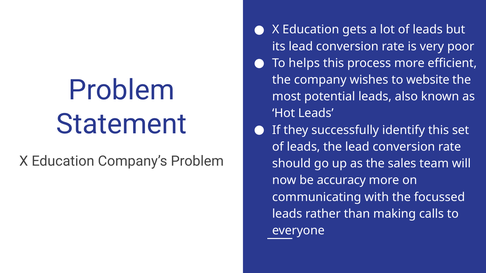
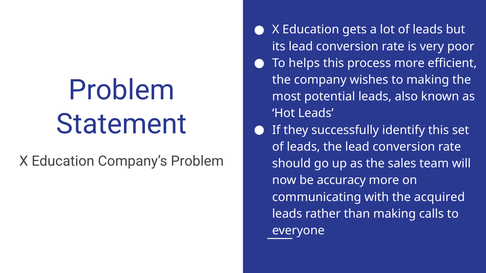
to website: website -> making (428, 80)
focussed: focussed -> acquired (439, 197)
